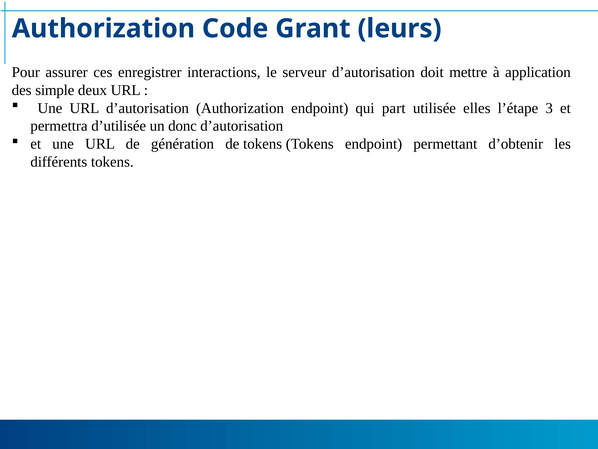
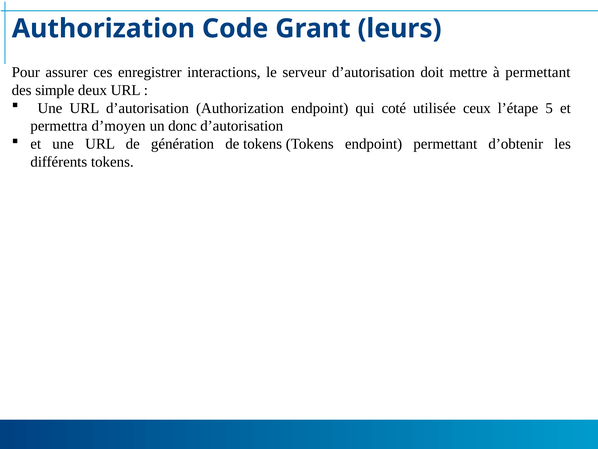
à application: application -> permettant (538, 72)
part: part -> coté (394, 108)
elles: elles -> ceux (477, 108)
3: 3 -> 5 (549, 108)
d’utilisée: d’utilisée -> d’moyen (119, 126)
